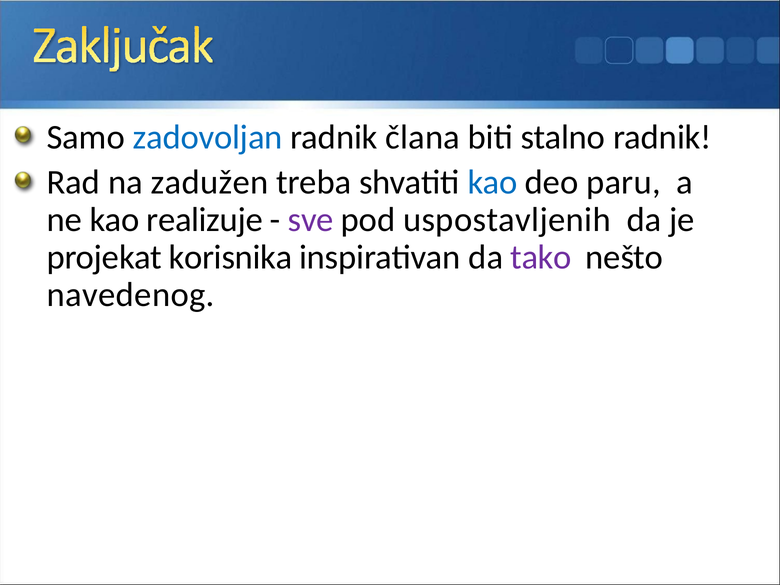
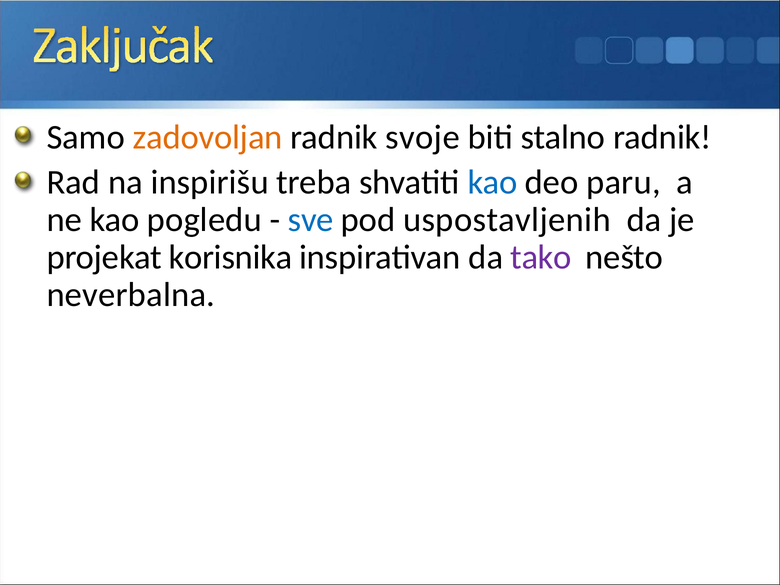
zadovoljan colour: blue -> orange (208, 137)
člana: člana -> svoje (423, 137)
zadužen: zadužen -> inspirišu (210, 183)
realizuje: realizuje -> pogledu (204, 220)
sve colour: purple -> blue (311, 220)
navedenog: navedenog -> neverbalna (131, 295)
